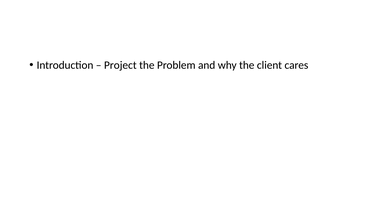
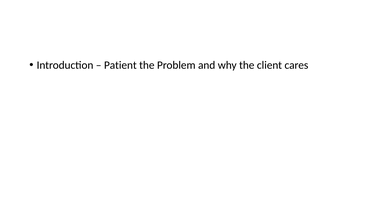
Project: Project -> Patient (120, 65)
